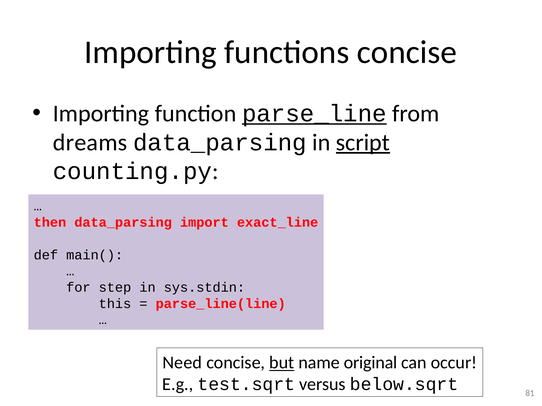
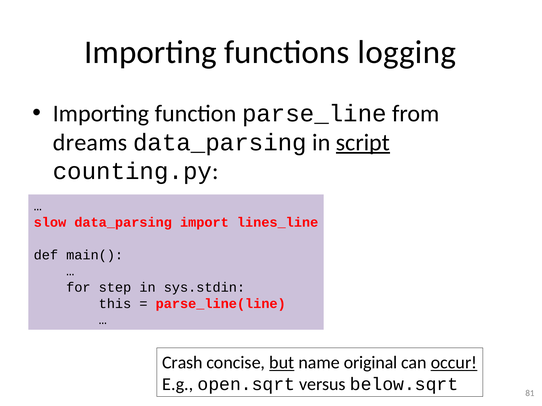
functions concise: concise -> logging (407, 52)
parse_line underline: present -> none (314, 114)
then: then -> slow (50, 223)
exact_line: exact_line -> lines_line (278, 223)
Need: Need -> Crash (182, 363)
occur underline: none -> present (454, 363)
test.sqrt: test.sqrt -> open.sqrt (246, 385)
